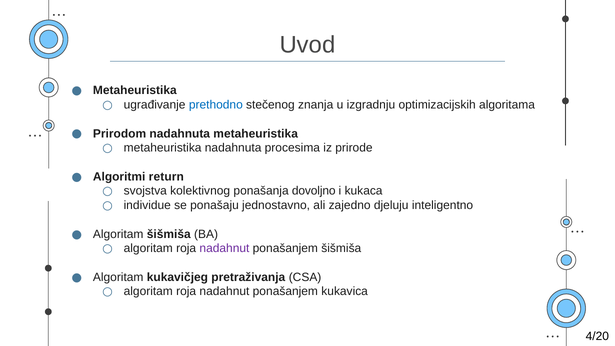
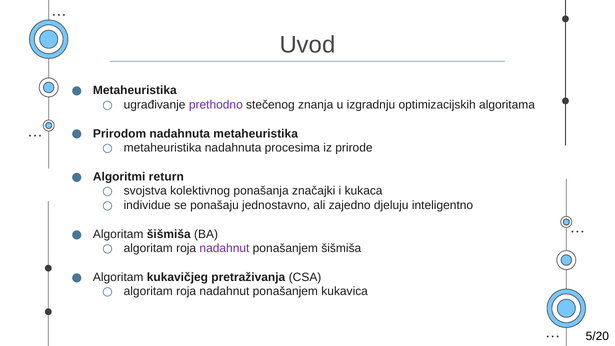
prethodno colour: blue -> purple (216, 105)
dovoljno: dovoljno -> značajki (314, 191)
4/20: 4/20 -> 5/20 (597, 336)
